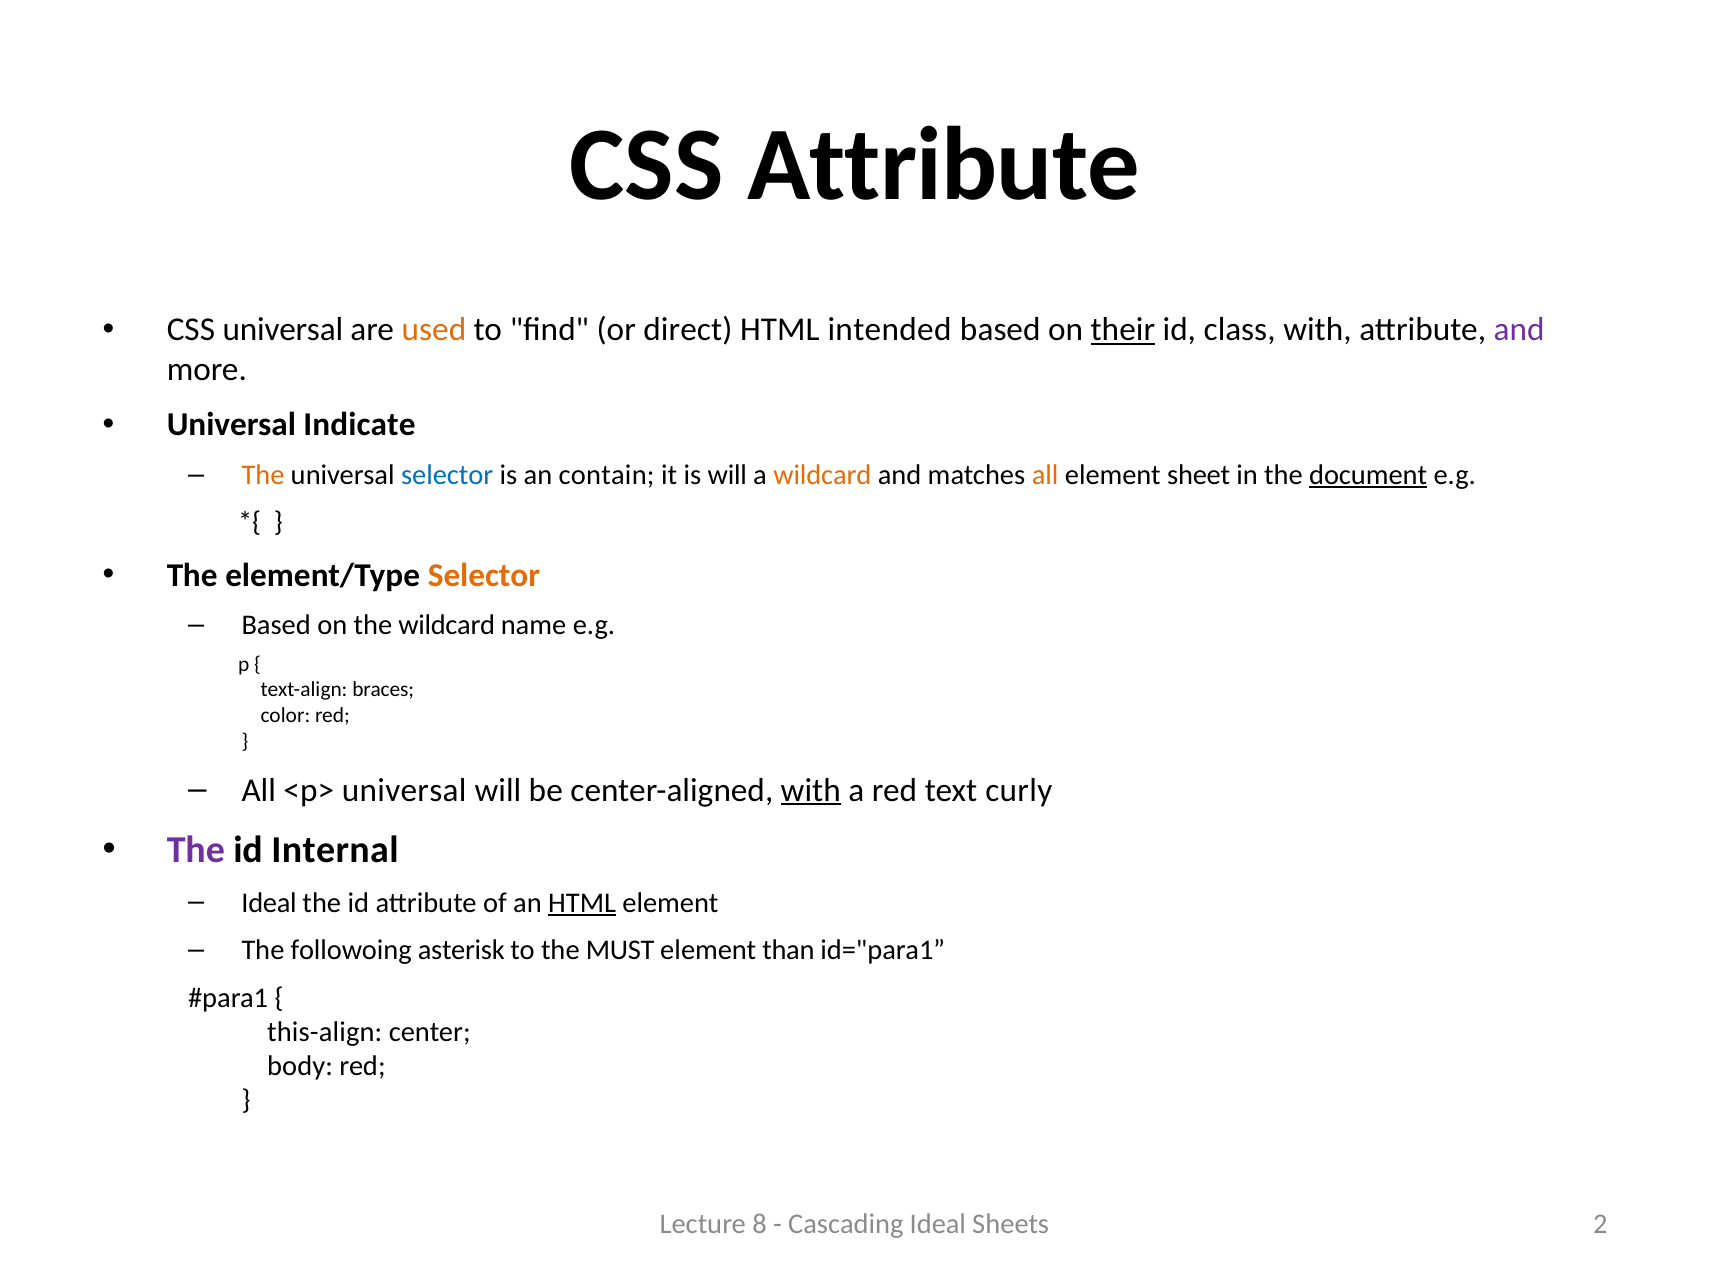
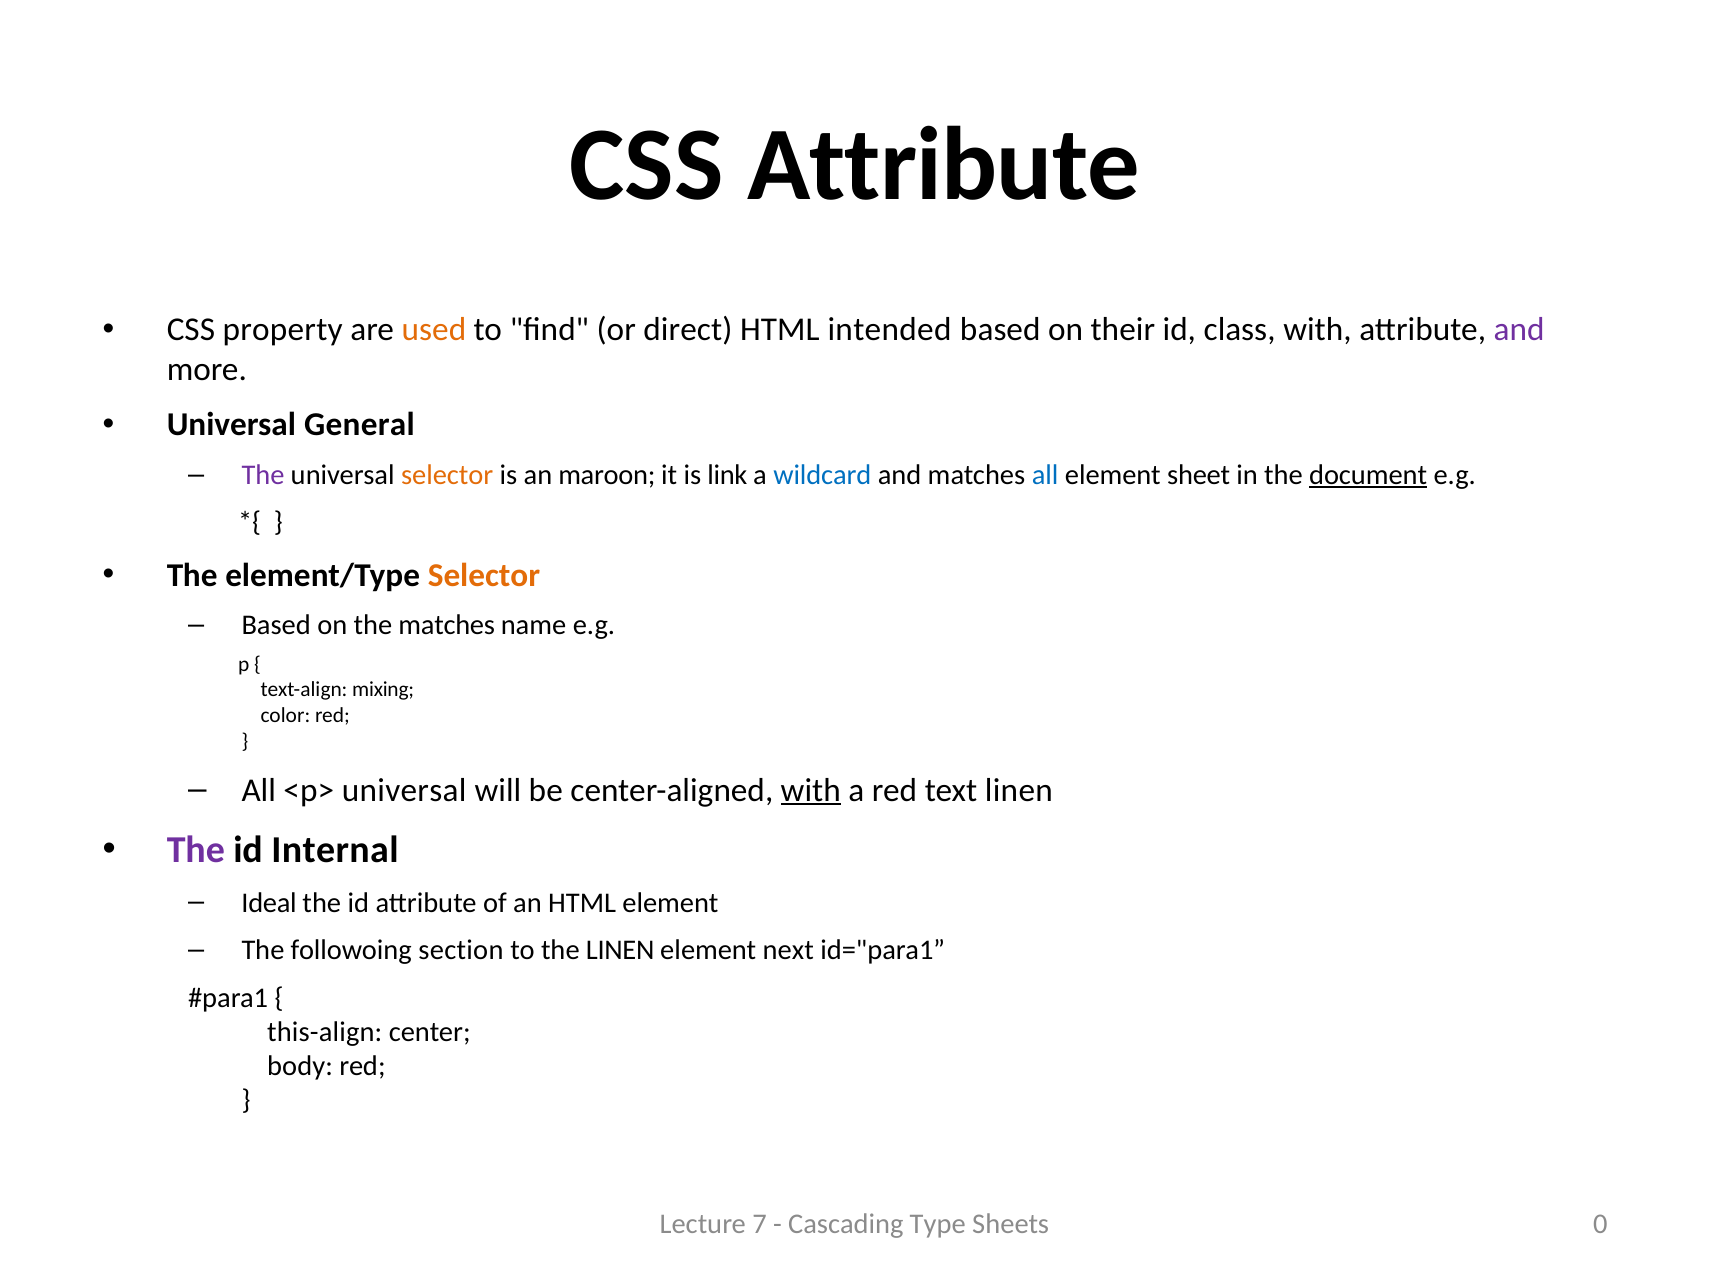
CSS universal: universal -> property (283, 330)
their underline: present -> none (1123, 330)
Indicate: Indicate -> General (359, 425)
The colour: orange -> purple (263, 475)
selector colour: blue -> orange (447, 475)
contain: contain -> maroon (607, 475)
is will: will -> link (727, 475)
wildcard colour: orange -> blue (822, 475)
all colour: orange -> blue (1045, 475)
the wildcard: wildcard -> matches (447, 625)
braces: braces -> mixing (383, 690)
text curly: curly -> linen (1019, 790)
HTML underline: present -> none (582, 903)
asterisk: asterisk -> section (461, 951)
the MUST: MUST -> LINEN (620, 951)
than: than -> next (788, 951)
8: 8 -> 7 (760, 1224)
Cascading Ideal: Ideal -> Type (938, 1224)
2: 2 -> 0 (1600, 1224)
